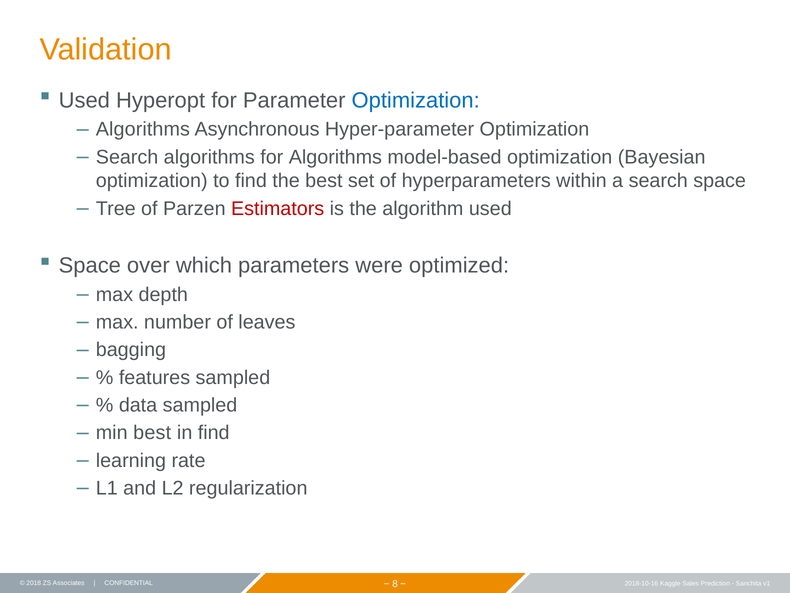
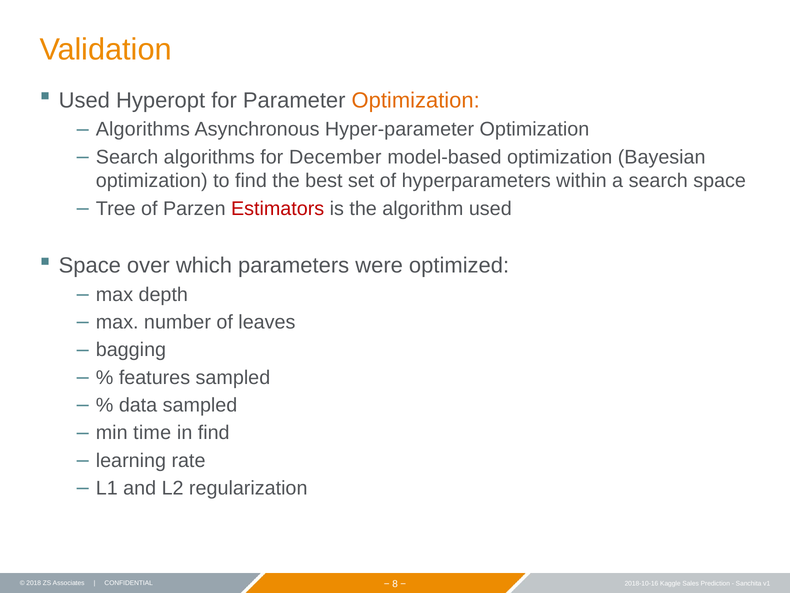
Optimization colour: blue -> orange (416, 100)
for Algorithms: Algorithms -> December (335, 157)
min best: best -> time (152, 433)
